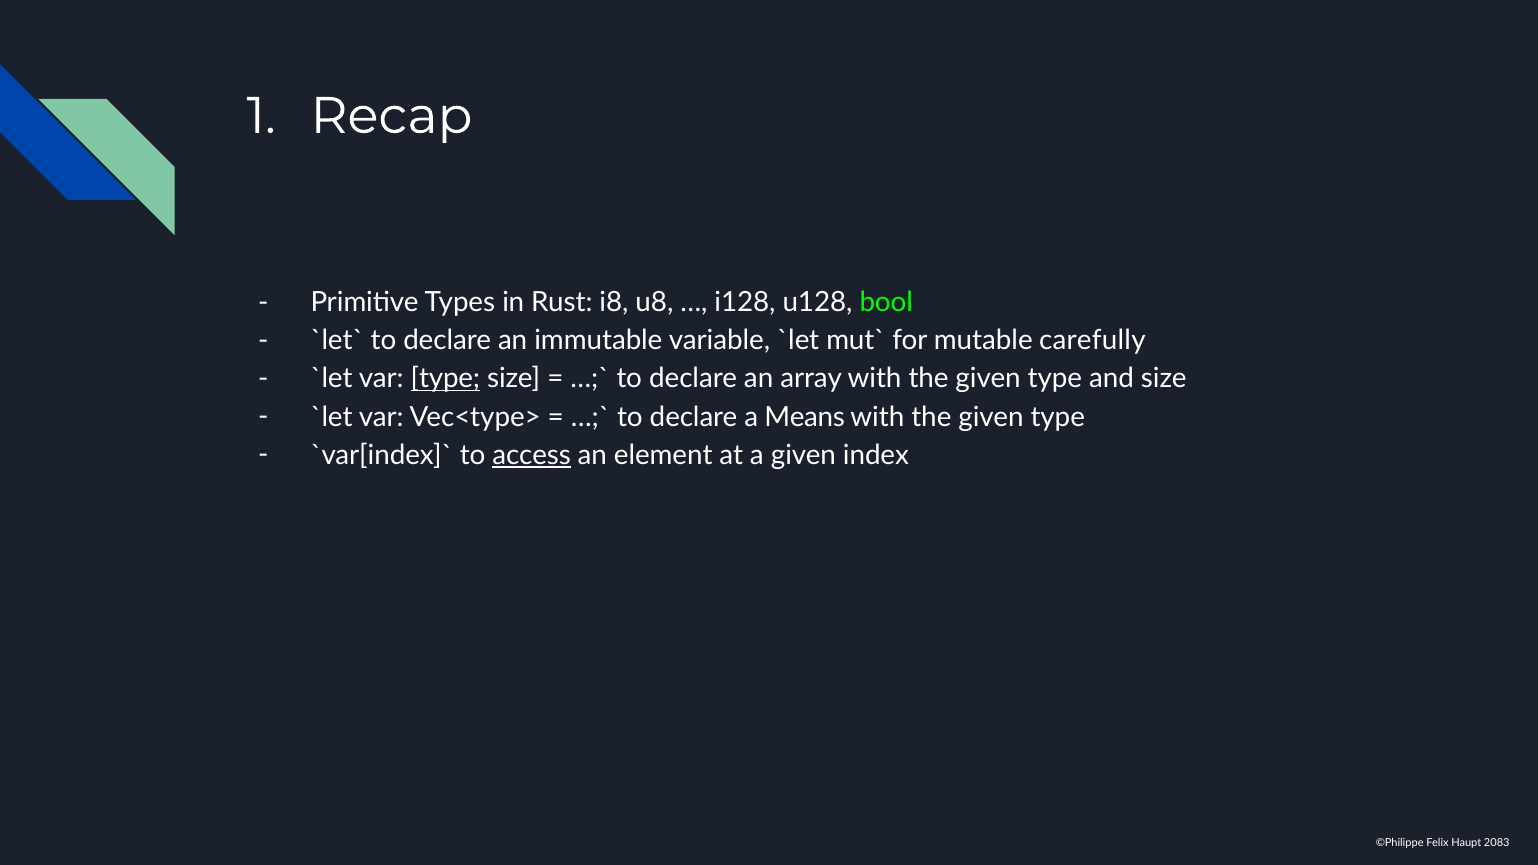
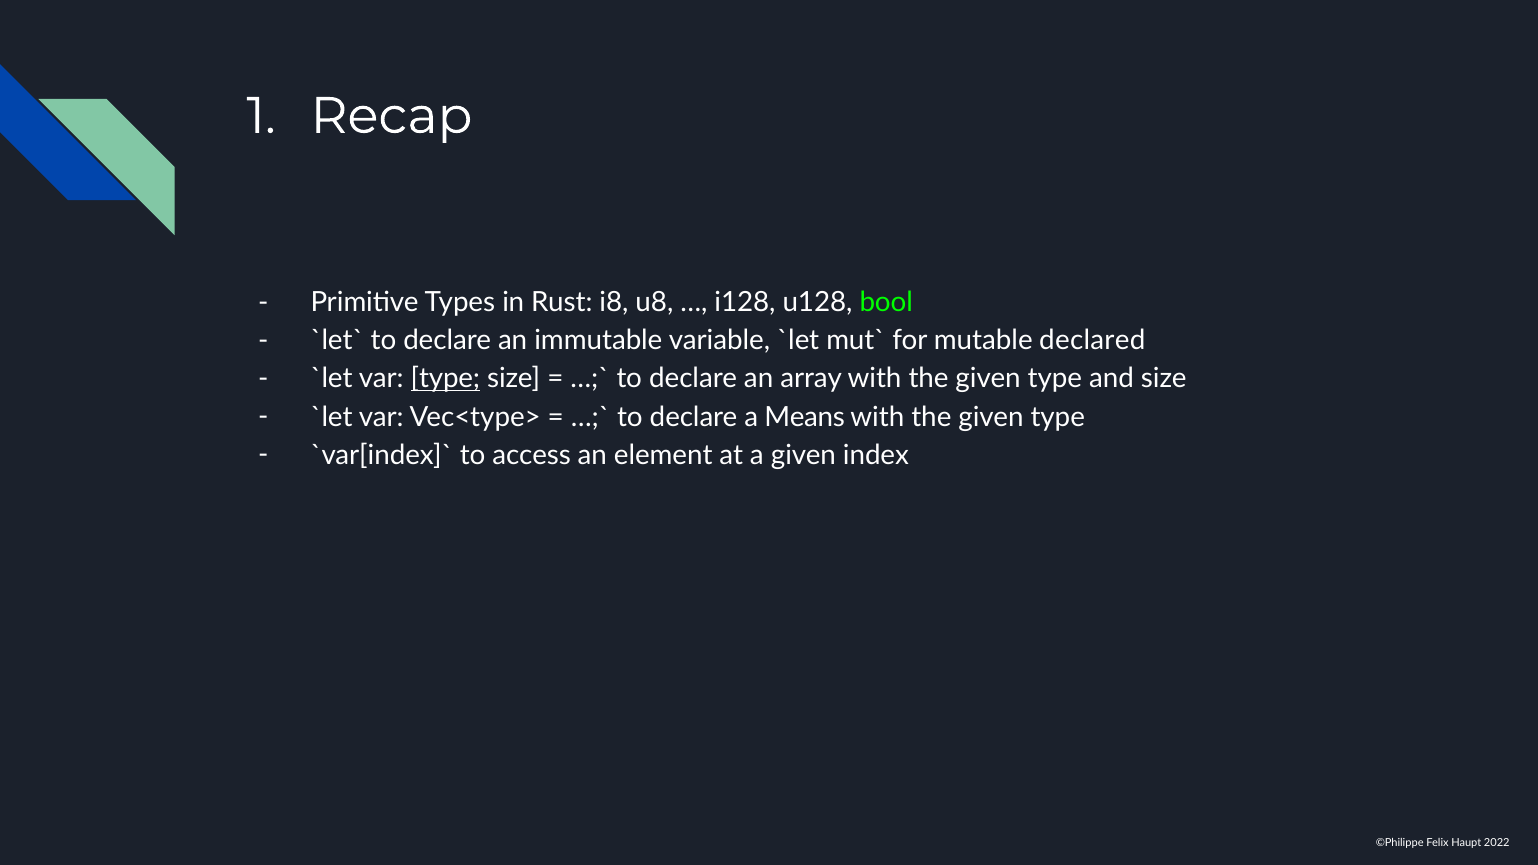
carefully: carefully -> declared (1092, 341)
access underline: present -> none (532, 455)
2083: 2083 -> 2022 (1497, 843)
